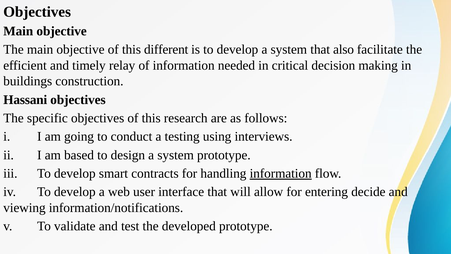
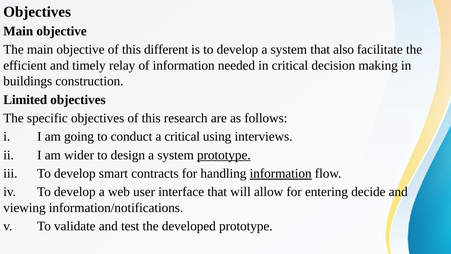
Hassani: Hassani -> Limited (25, 100)
a testing: testing -> critical (182, 136)
based: based -> wider (79, 155)
prototype underline: none -> present (224, 155)
